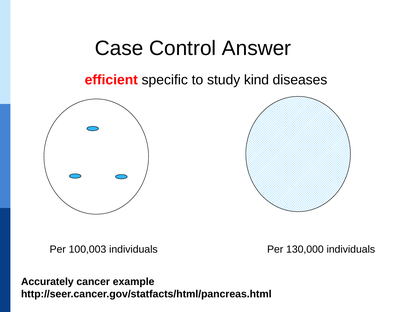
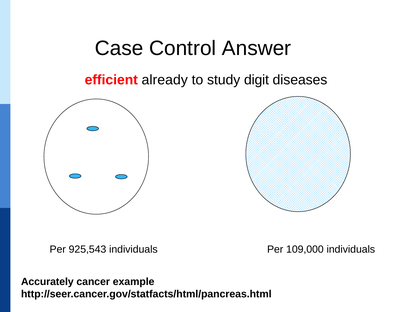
specific: specific -> already (165, 80)
kind: kind -> digit (257, 80)
100,003: 100,003 -> 925,543 (87, 249)
130,000: 130,000 -> 109,000 (305, 249)
